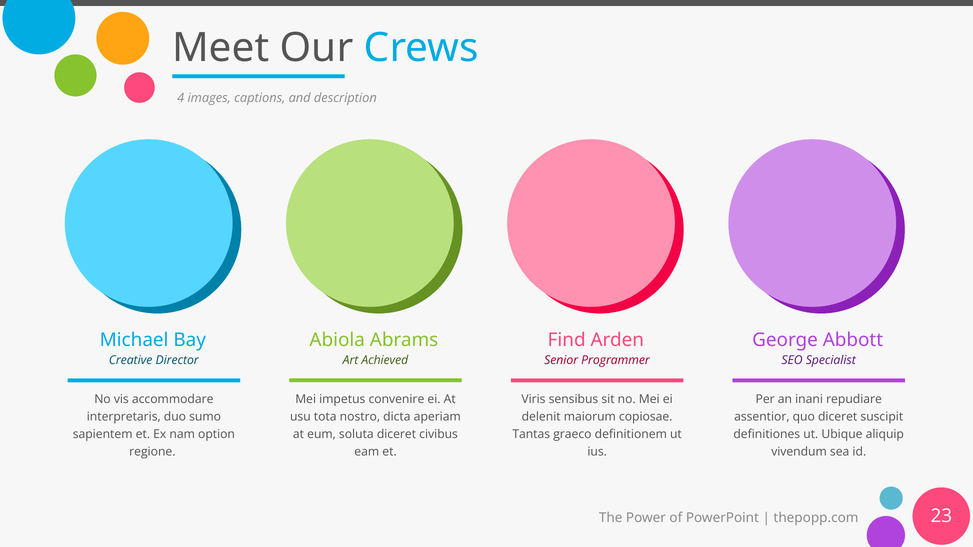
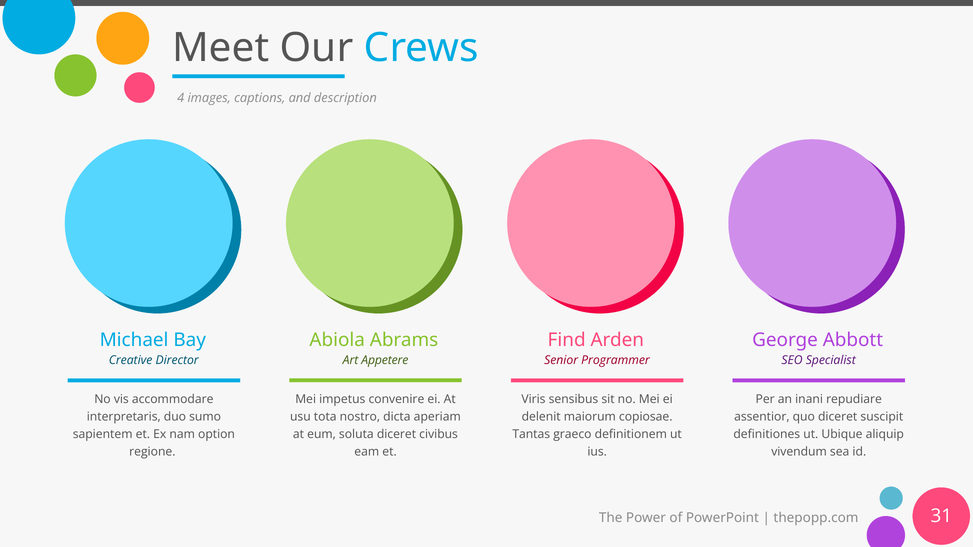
Achieved: Achieved -> Appetere (385, 360)
23: 23 -> 31 (941, 516)
